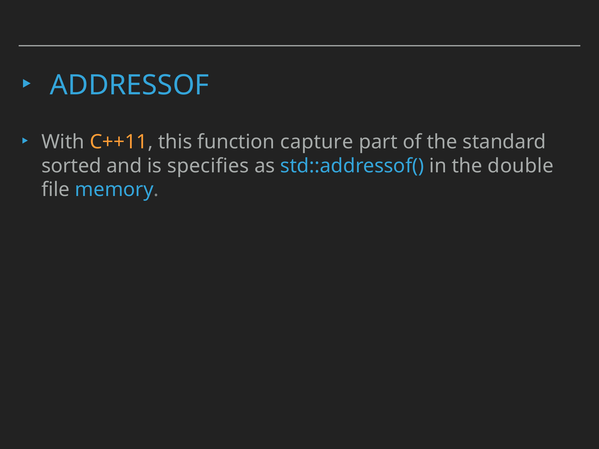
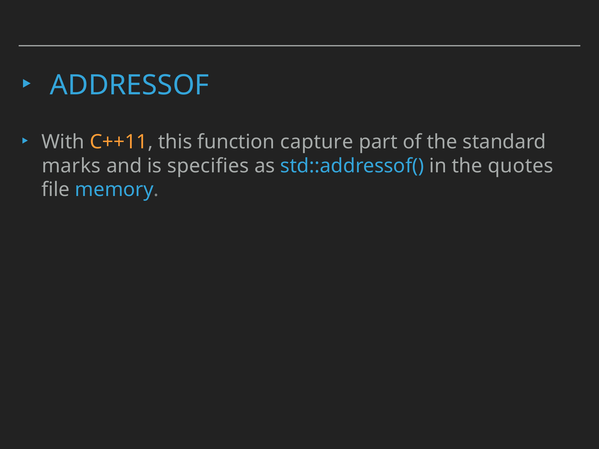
sorted: sorted -> marks (71, 166)
double: double -> quotes (521, 166)
